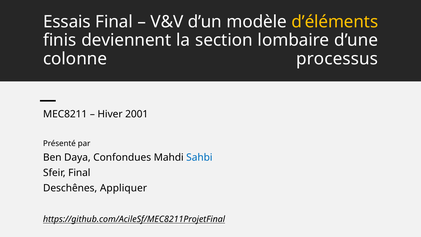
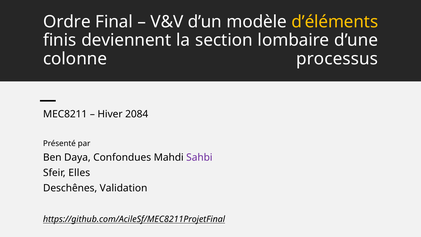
Essais: Essais -> Ordre (67, 22)
2001: 2001 -> 2084 (137, 114)
Sahbi colour: blue -> purple (199, 157)
Sfeir Final: Final -> Elles (79, 173)
Appliquer: Appliquer -> Validation (124, 188)
